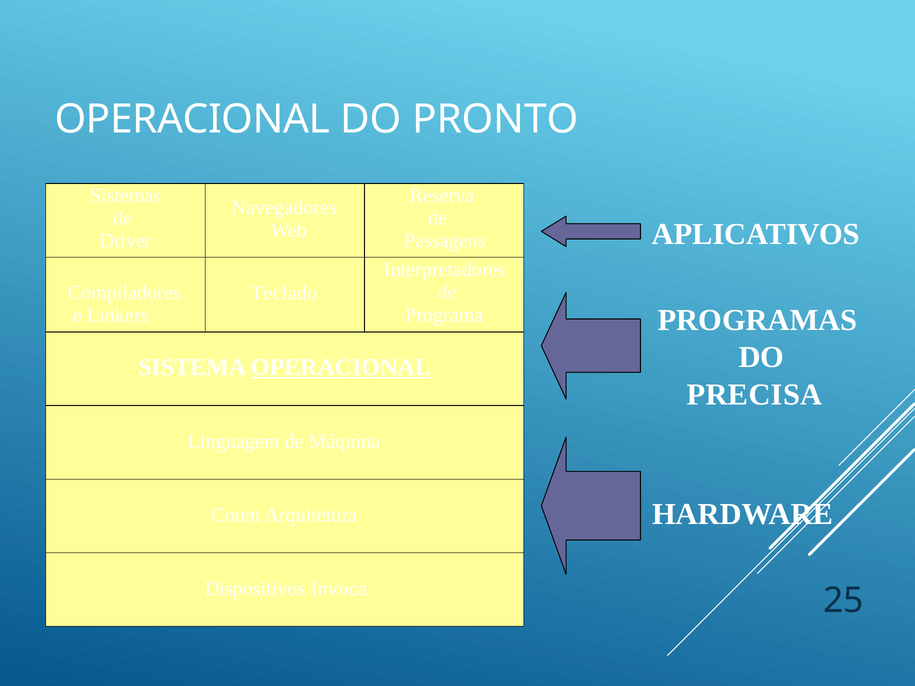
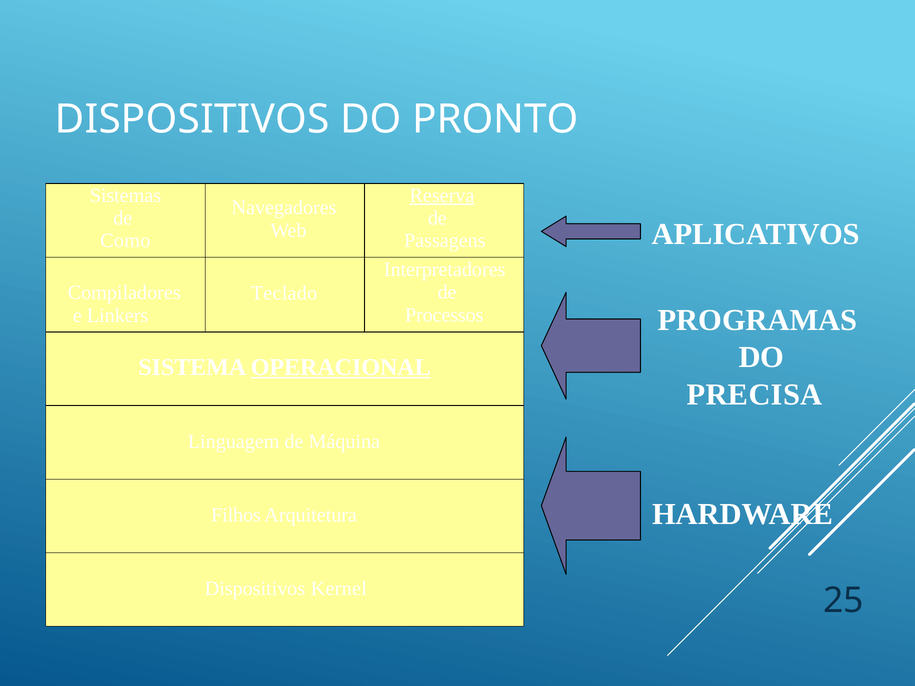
OPERACIONAL: OPERACIONAL -> DISPOSITIVOS (192, 119)
Reserva underline: none -> present (442, 196)
Driver: Driver -> Como (125, 241)
Programa: Programa -> Processos (444, 315)
Count: Count -> Filhos (236, 515)
Invoca: Invoca -> Kernel (339, 589)
